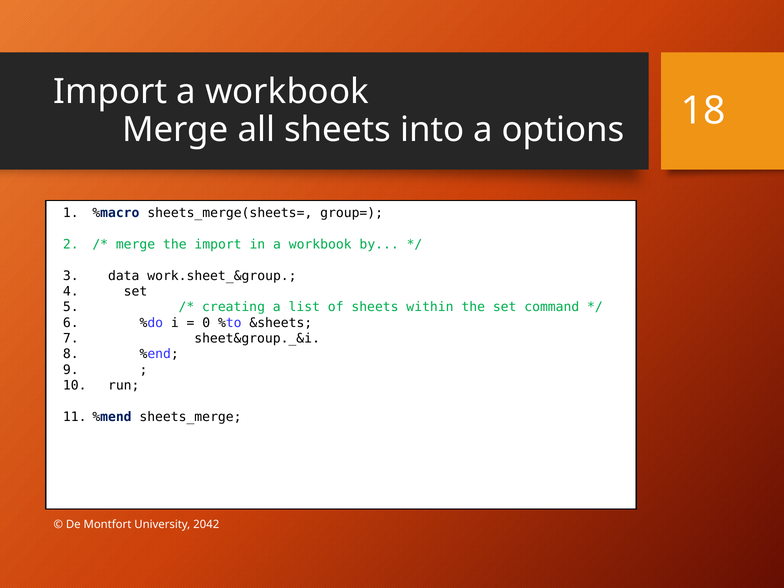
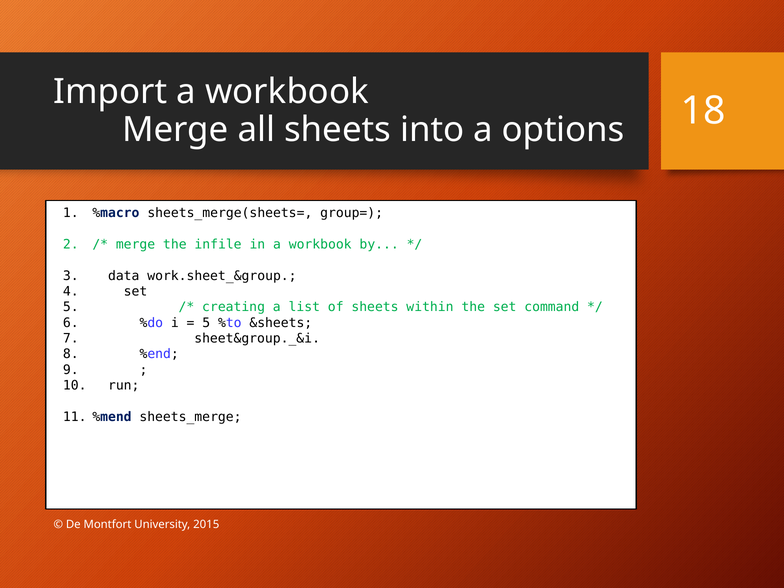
the import: import -> infile (218, 244)
0: 0 -> 5 (206, 323)
2042: 2042 -> 2015 (206, 525)
